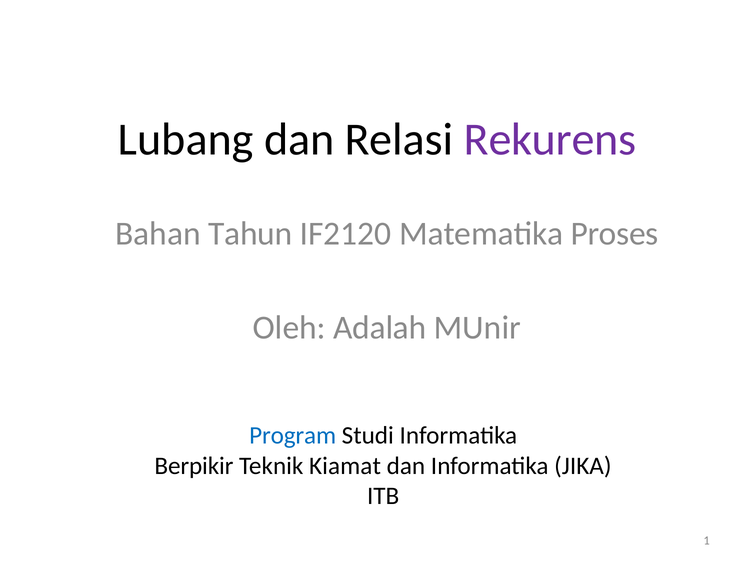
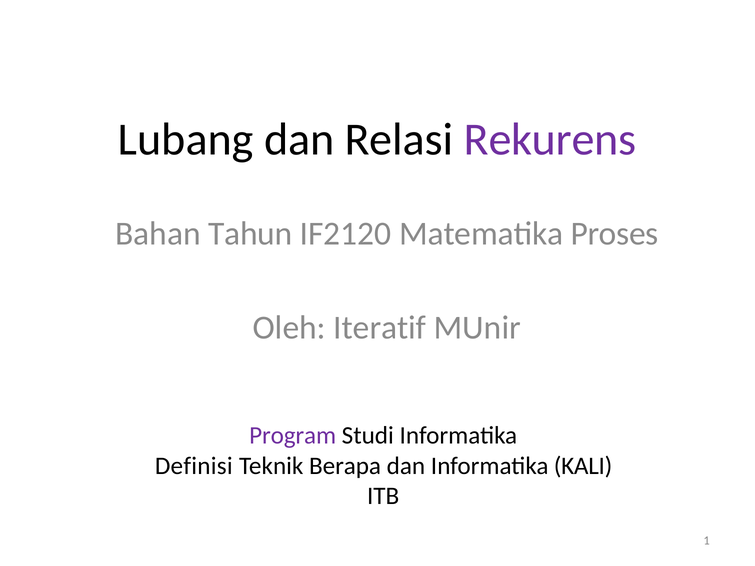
Adalah: Adalah -> Iteratif (380, 328)
Program colour: blue -> purple (293, 436)
Berpikir: Berpikir -> Definisi (194, 466)
Kiamat: Kiamat -> Berapa (345, 466)
JIKA: JIKA -> KALI (583, 466)
